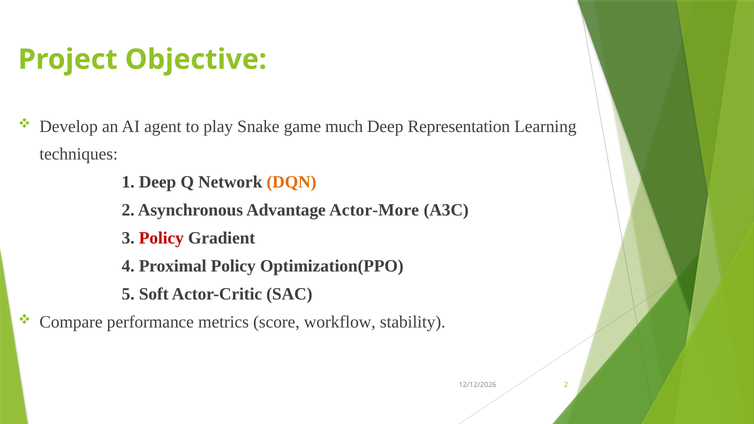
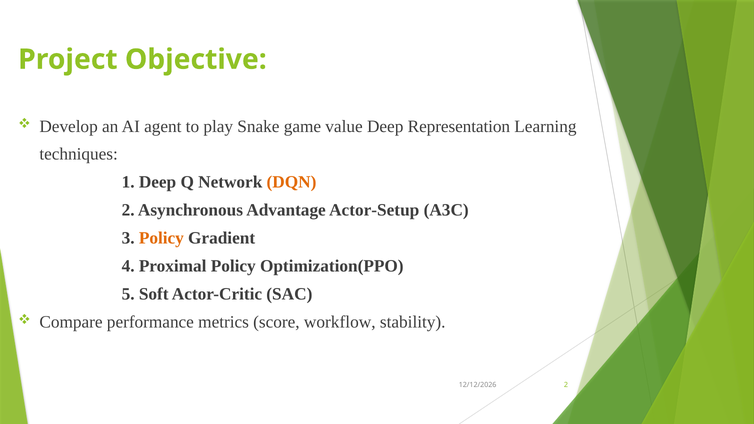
much: much -> value (344, 126)
Actor-More: Actor-More -> Actor-Setup (374, 210)
Policy colour: red -> orange (161, 238)
